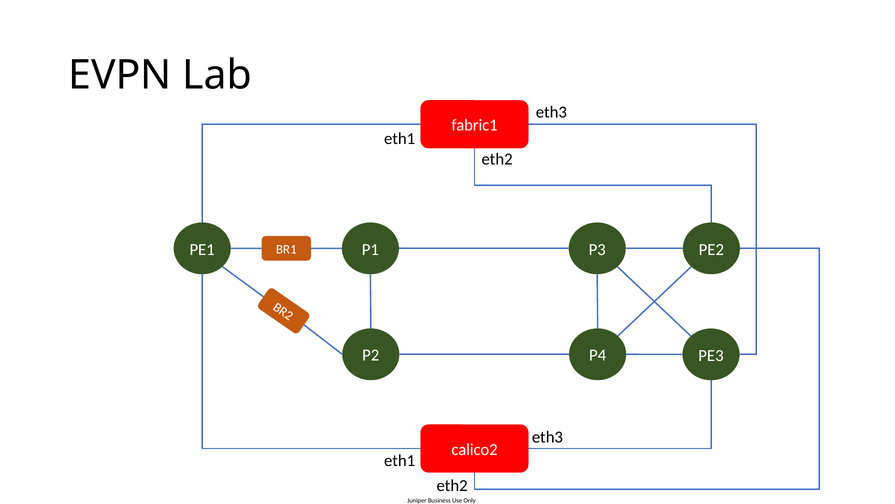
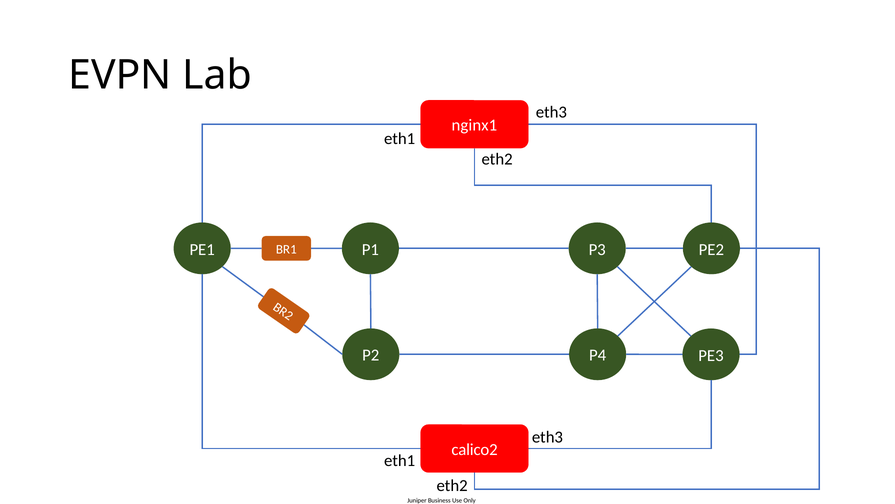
fabric1: fabric1 -> nginx1 (474, 125)
